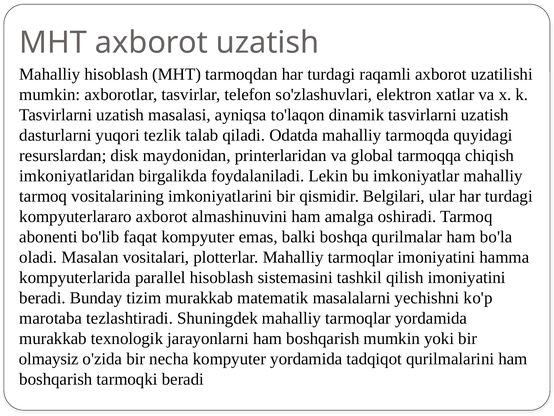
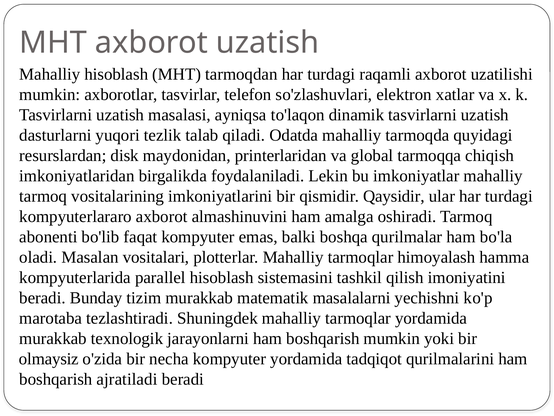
Belgilari: Belgilari -> Qaysidir (394, 196)
tarmoqlar imoniyatini: imoniyatini -> himoyalash (436, 257)
tarmoqki: tarmoqki -> ajratiladi (127, 379)
